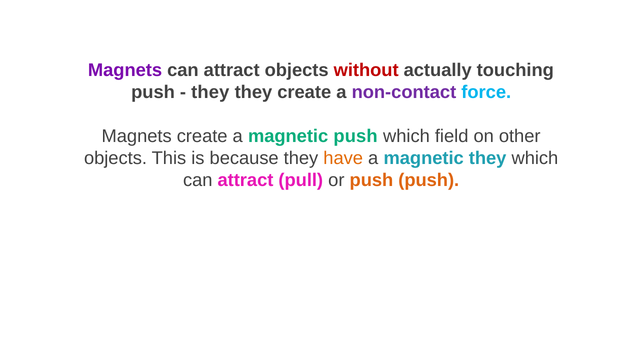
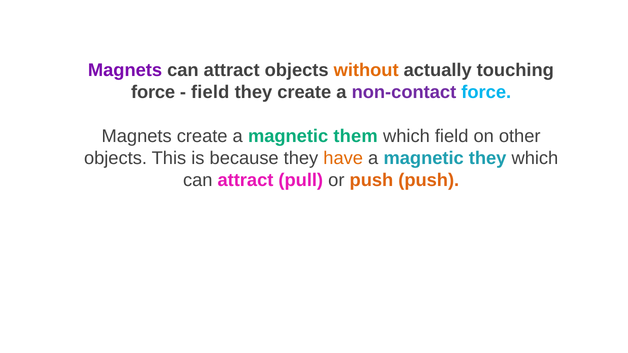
without colour: red -> orange (366, 70)
push: push -> force (153, 92)
they: they -> field (210, 92)
magnetic push: push -> them (356, 136)
